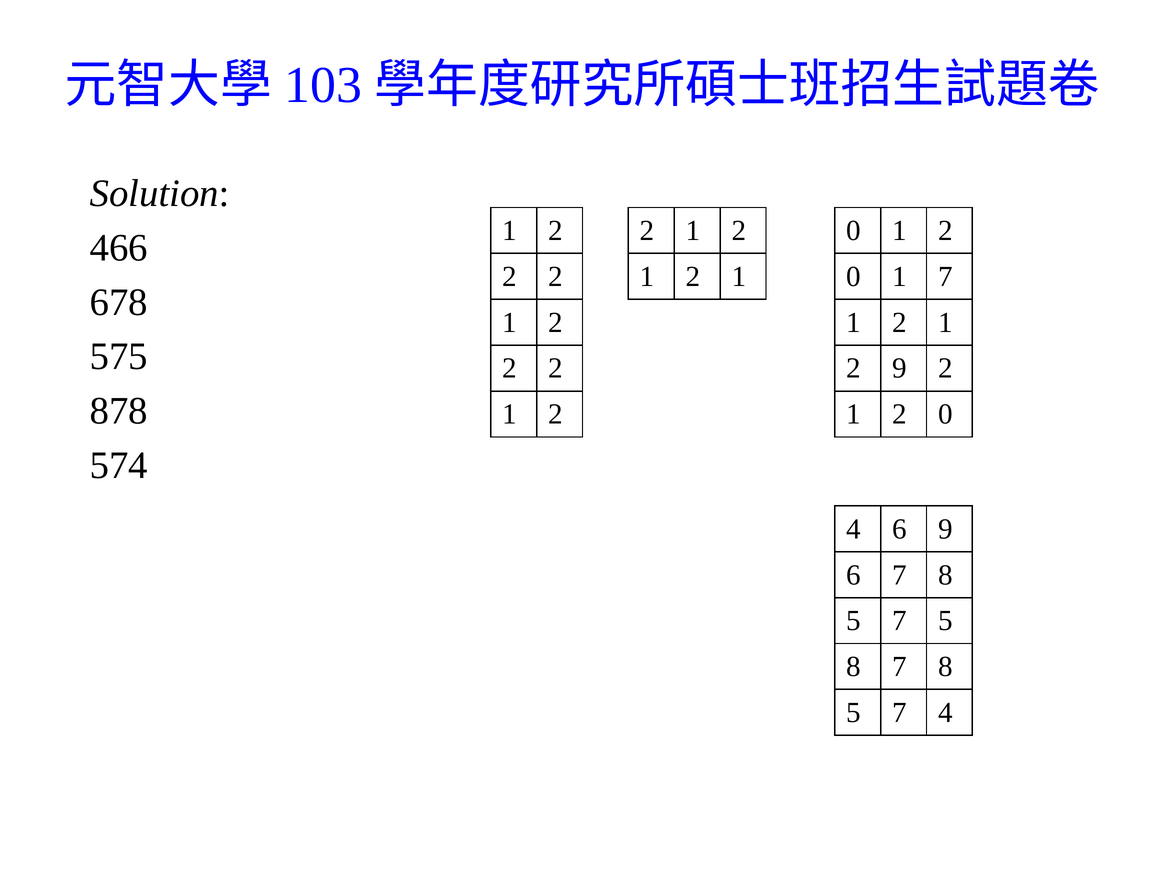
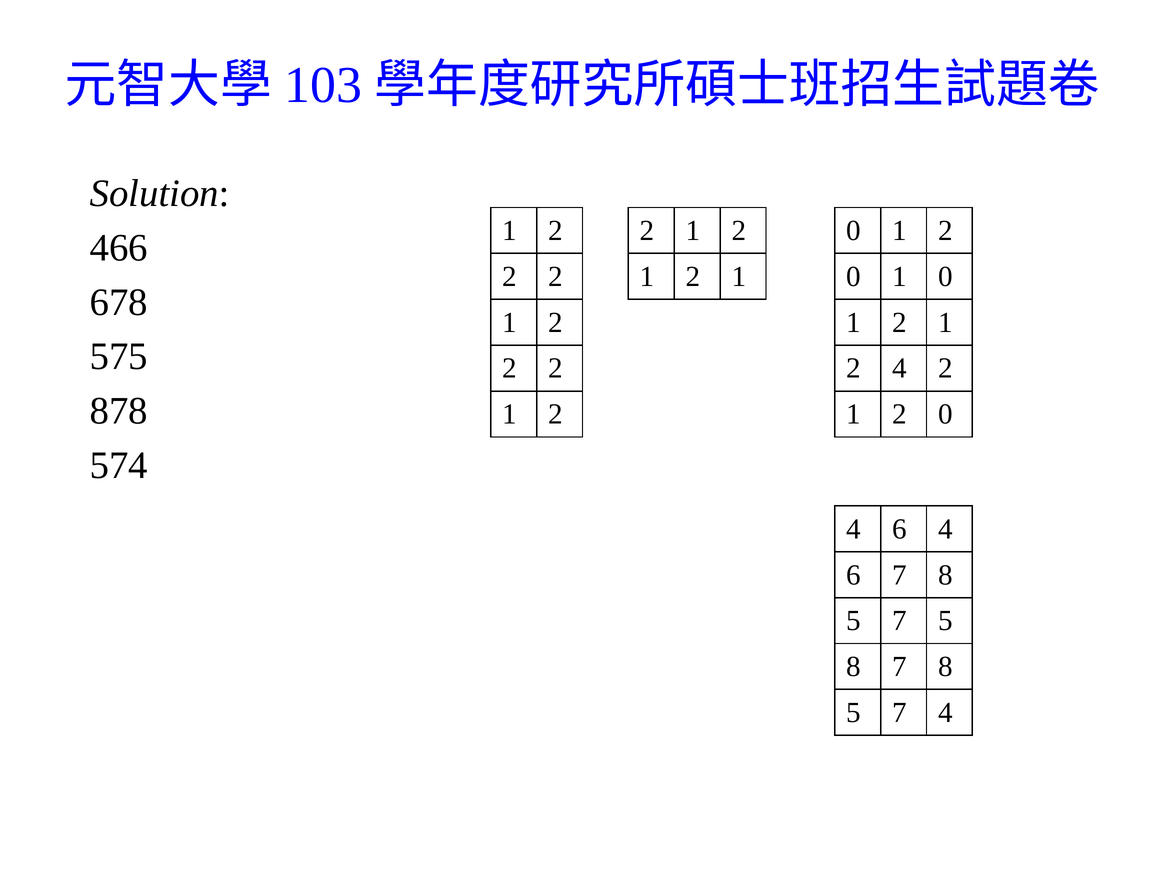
0 1 7: 7 -> 0 (945, 277)
2 9: 9 -> 4 (899, 368)
6 9: 9 -> 4 (945, 529)
